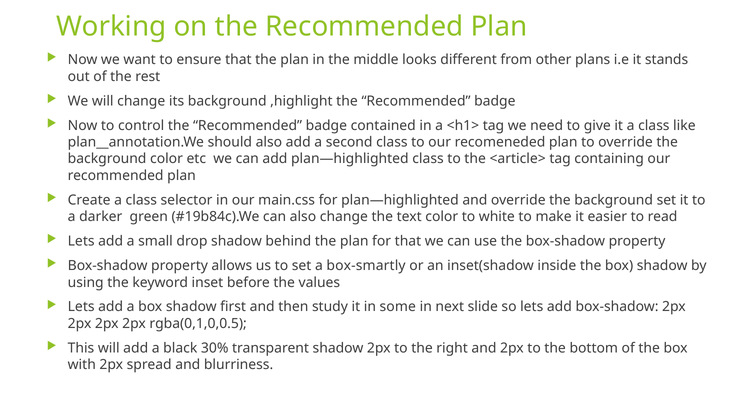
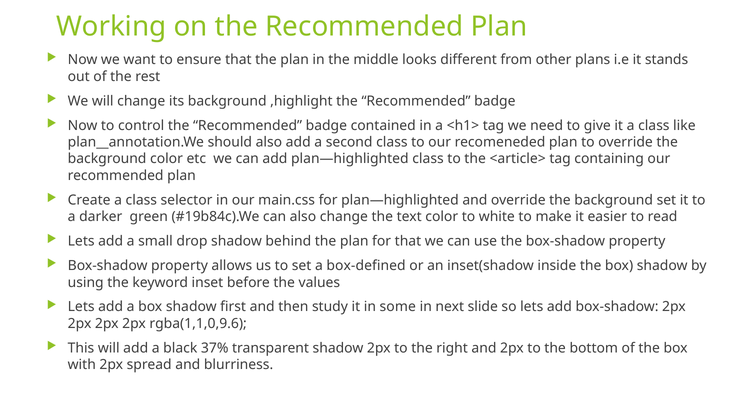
box-smartly: box-smartly -> box-defined (366, 266)
rgba(0,1,0,0.5: rgba(0,1,0,0.5 -> rgba(1,1,0,9.6 (198, 324)
30%: 30% -> 37% (215, 348)
